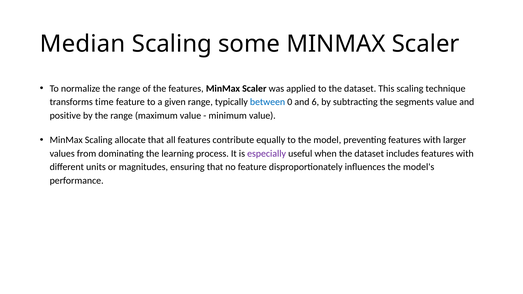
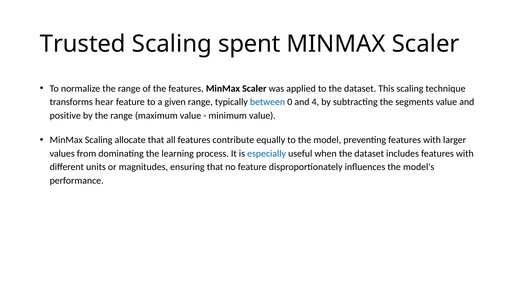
Median: Median -> Trusted (83, 44)
some: some -> spent (249, 44)
time: time -> hear (104, 102)
6: 6 -> 4 (315, 102)
especially colour: purple -> blue (267, 154)
